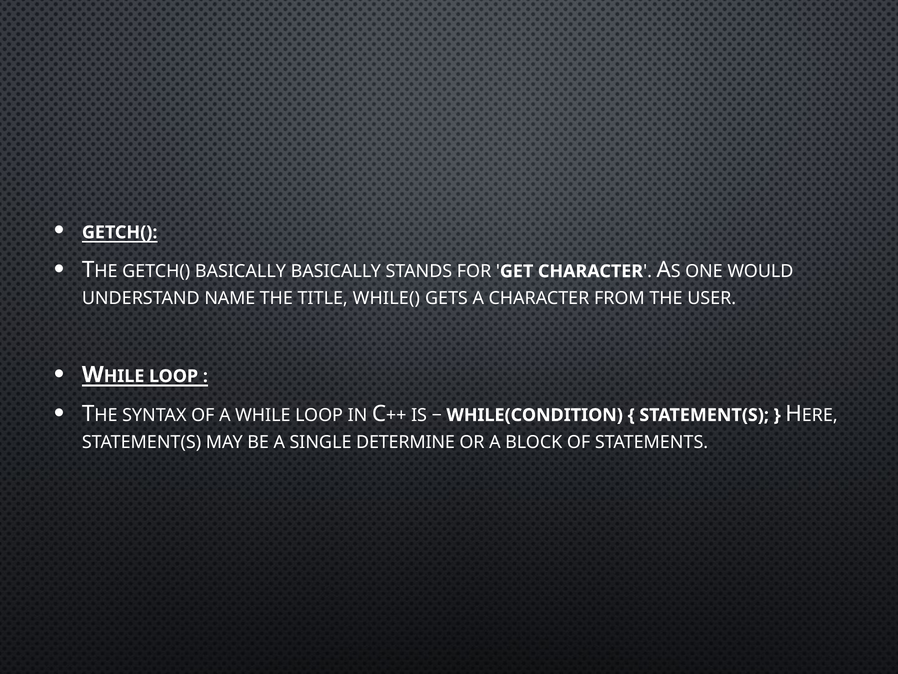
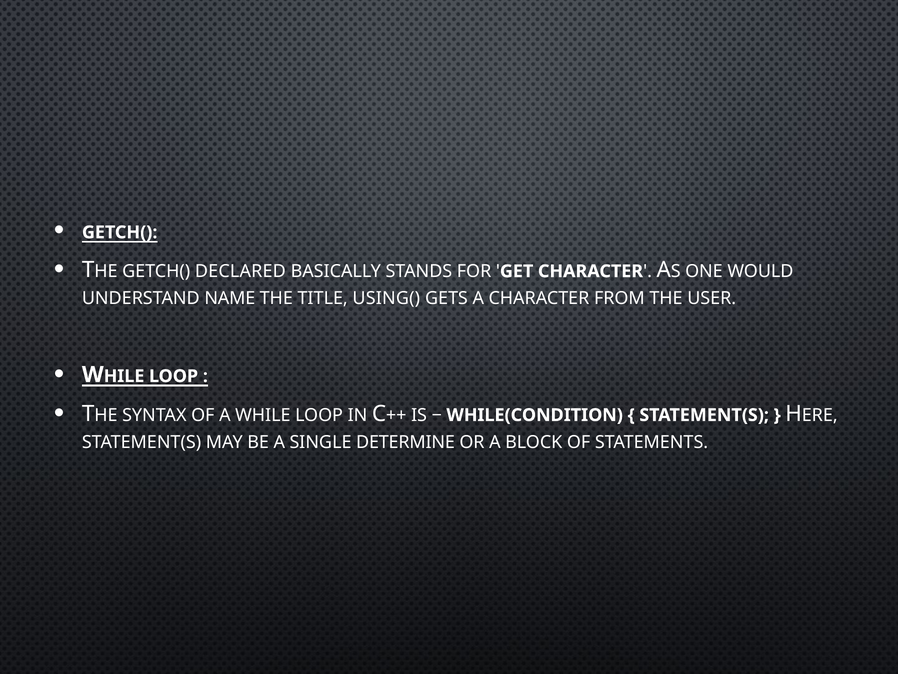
GETCH( BASICALLY: BASICALLY -> DECLARED (240, 271)
WHILE(: WHILE( -> USING( (386, 298)
